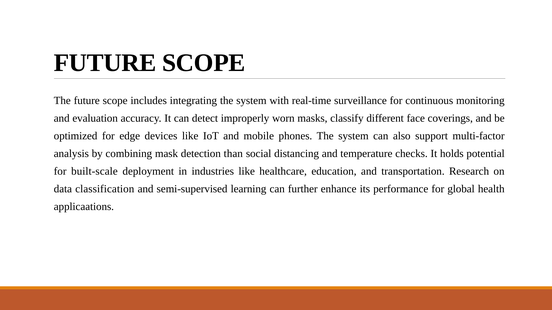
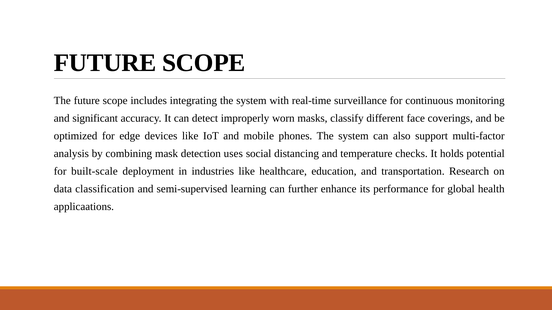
evaluation: evaluation -> significant (95, 119)
than: than -> uses (233, 154)
